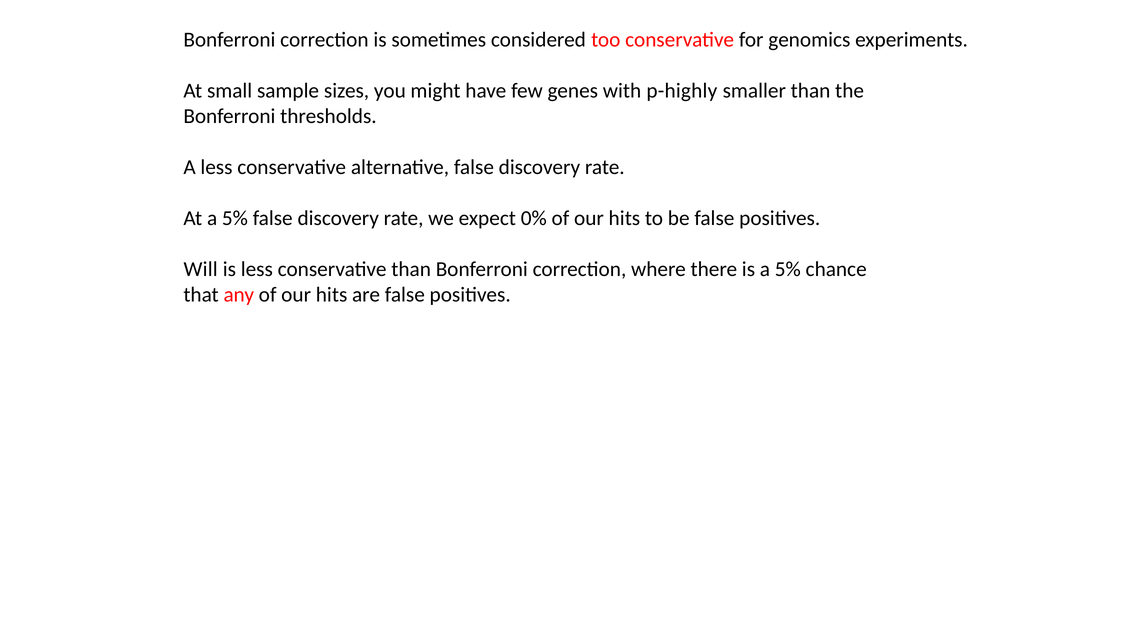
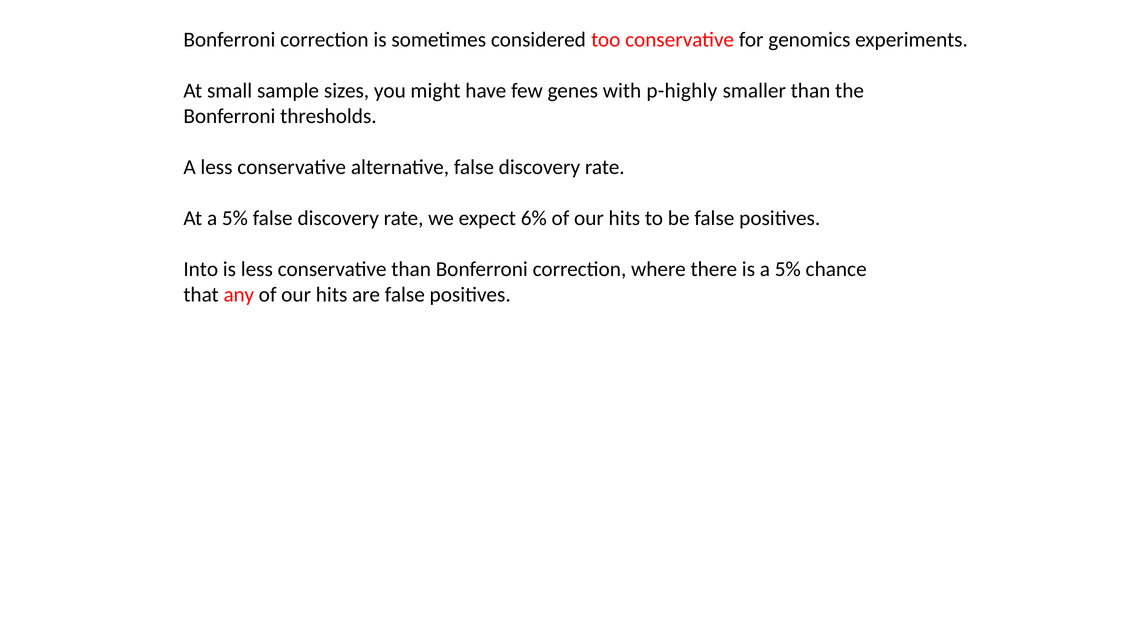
0%: 0% -> 6% (534, 218)
Will: Will -> Into (201, 270)
